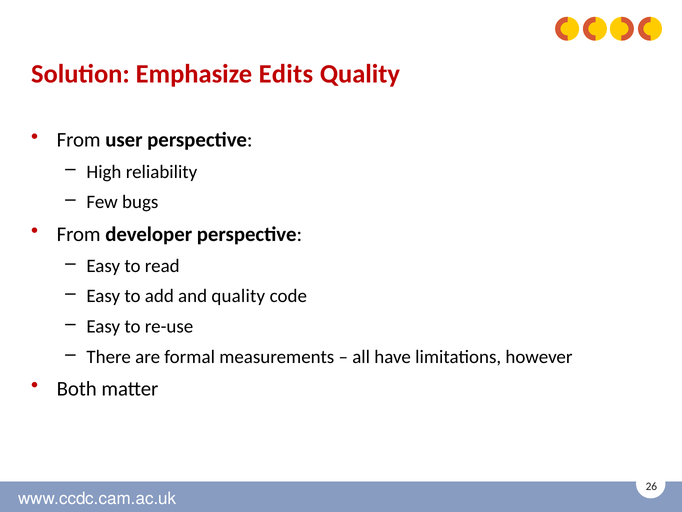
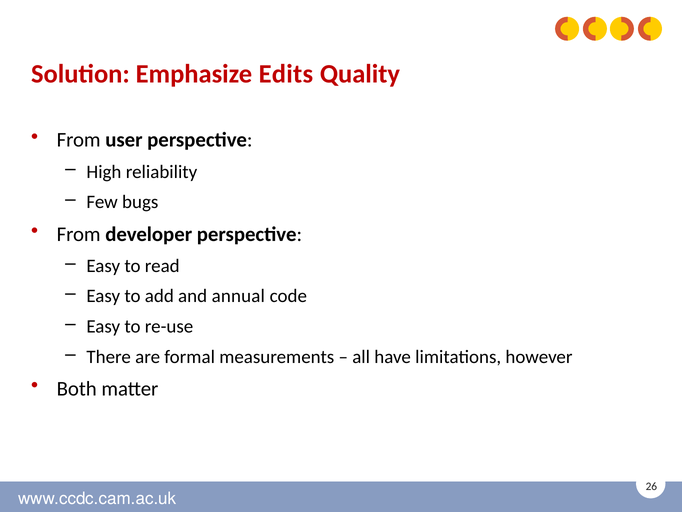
and quality: quality -> annual (238, 296)
